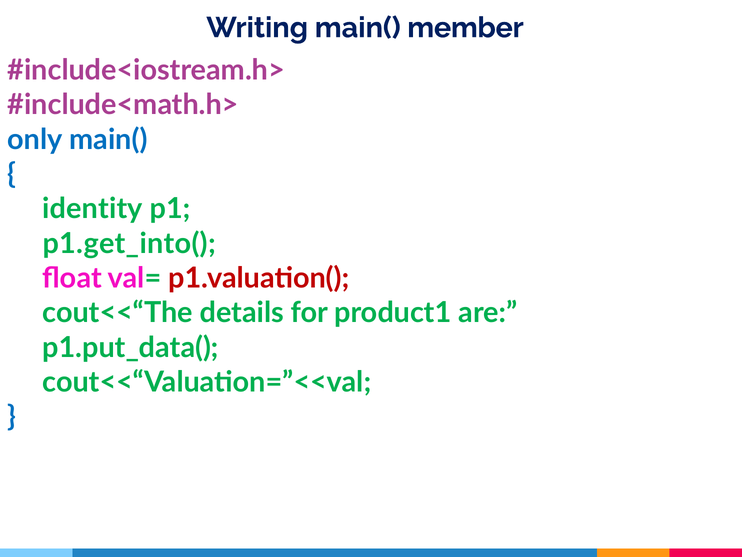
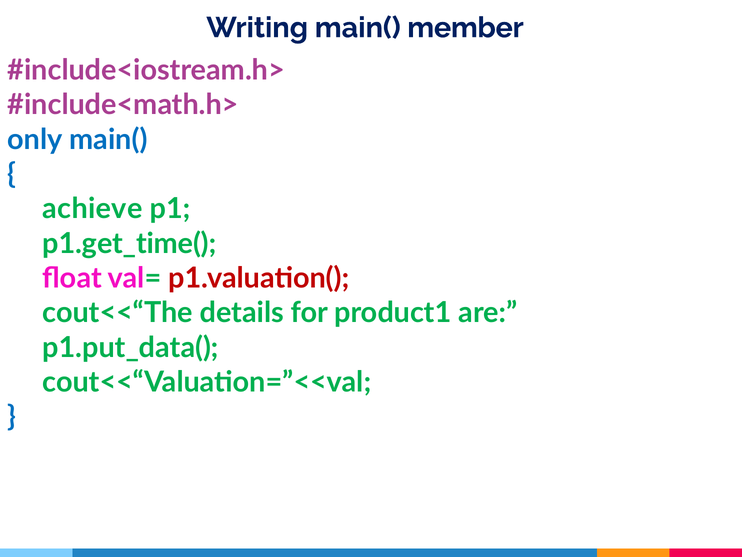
identity: identity -> achieve (92, 209)
p1.get_into(: p1.get_into( -> p1.get_time( (129, 243)
